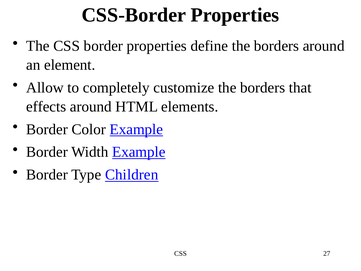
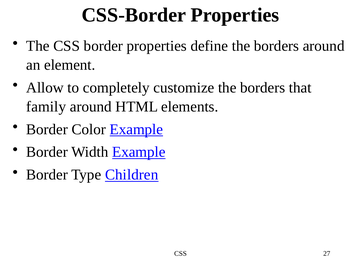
effects: effects -> family (46, 106)
